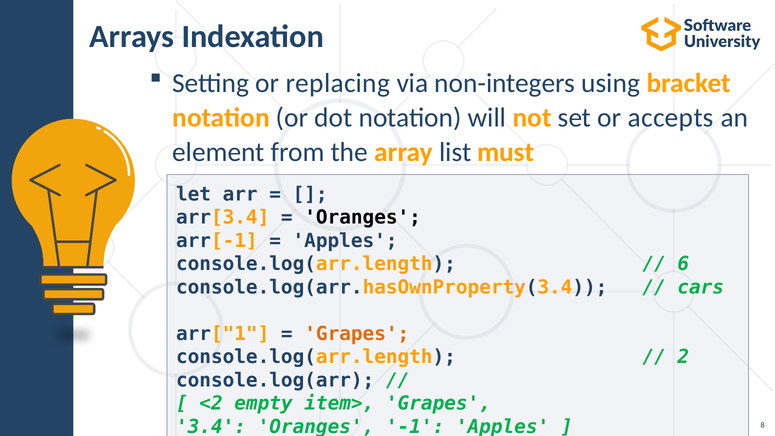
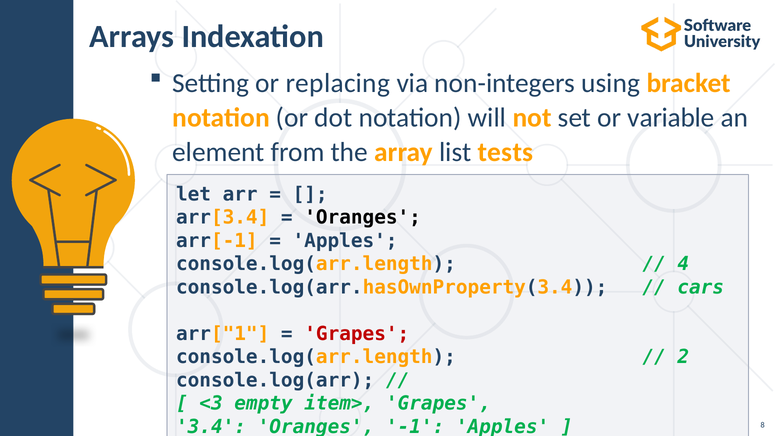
accepts: accepts -> variable (671, 118)
must: must -> tests (505, 152)
6: 6 -> 4 (683, 264)
Grapes colour: orange -> red (357, 334)
<2: <2 -> <3 (211, 403)
